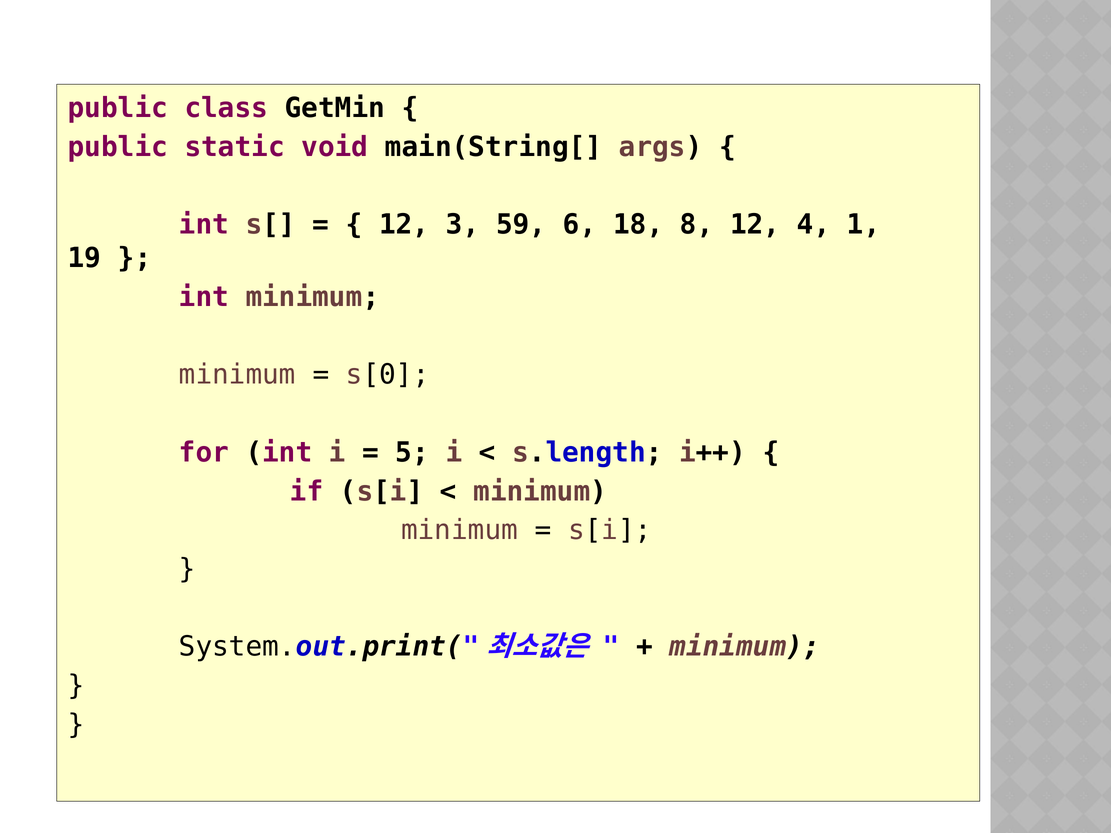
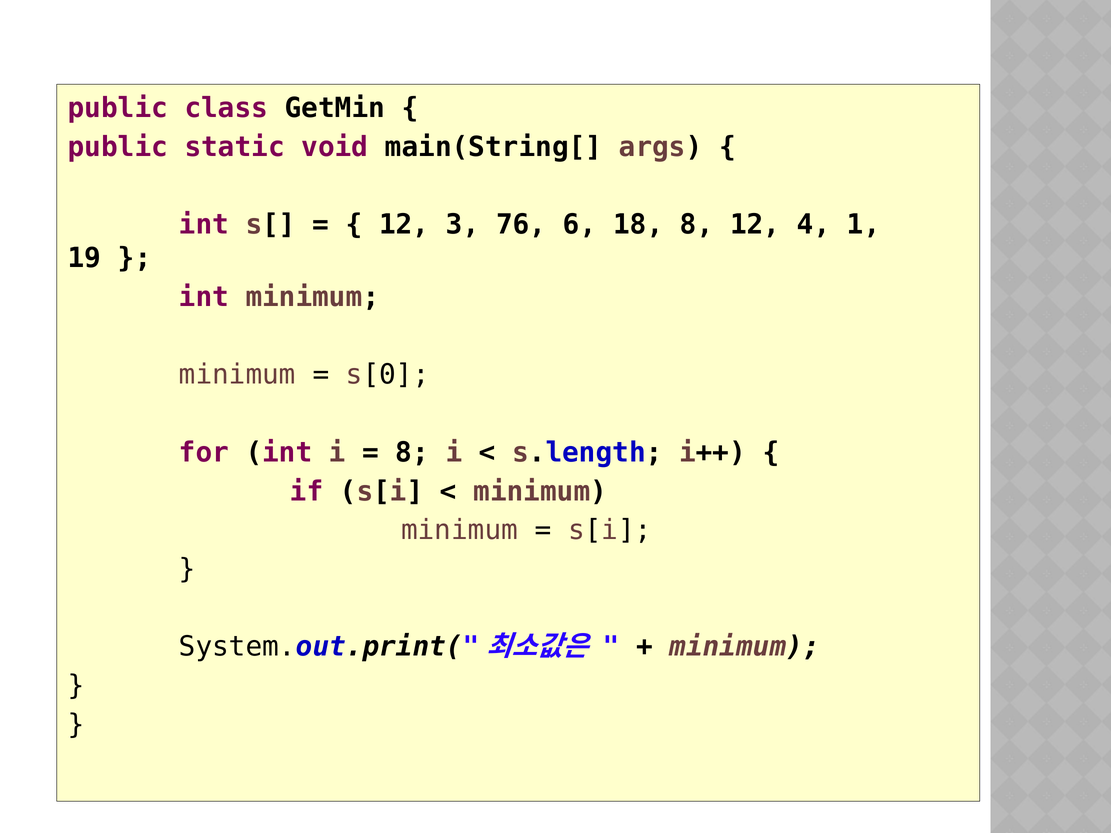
59: 59 -> 76 (521, 225)
5: 5 -> 8 (412, 453)
